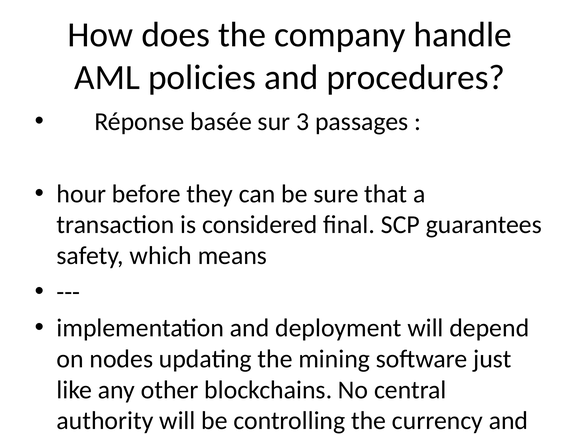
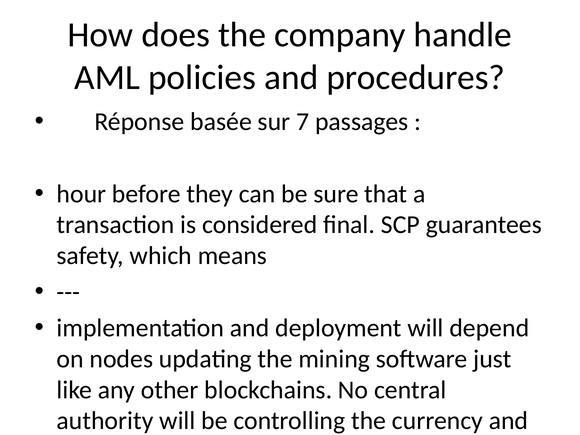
3: 3 -> 7 (303, 122)
